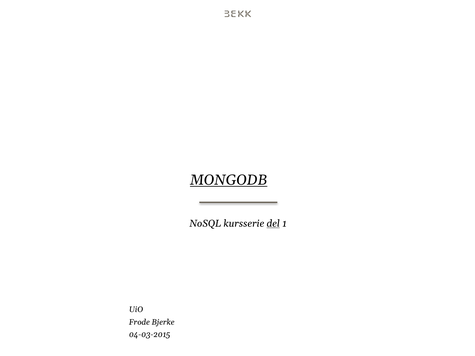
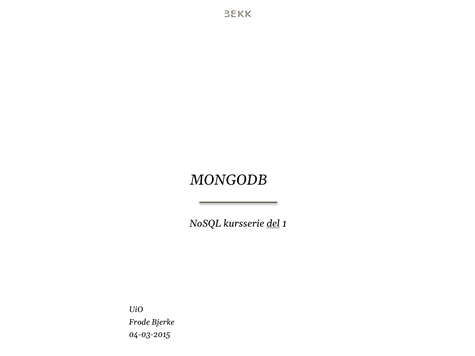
MONGODB underline: present -> none (229, 180)
